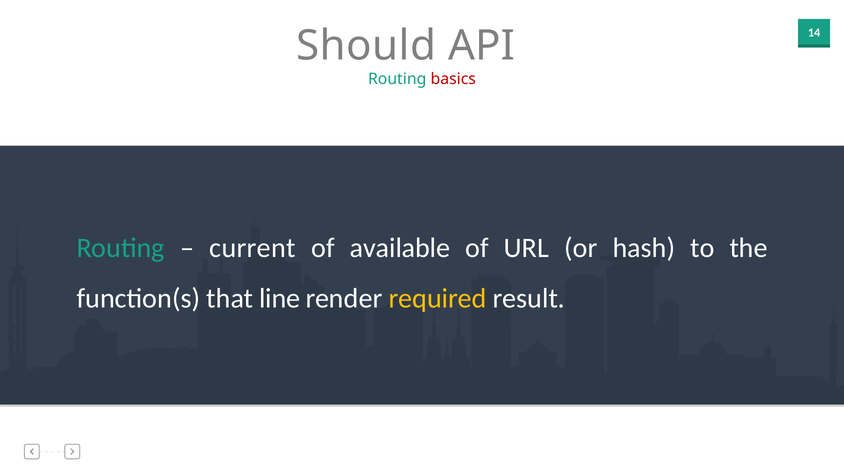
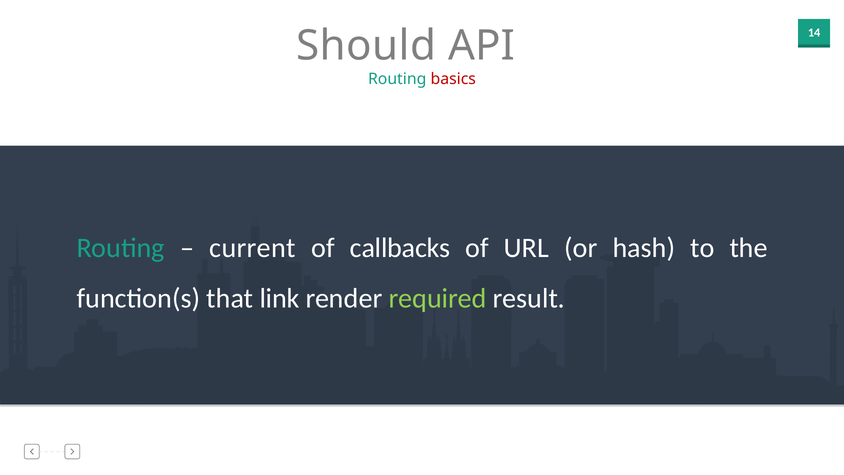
available: available -> callbacks (400, 248)
line: line -> link (280, 298)
required colour: yellow -> light green (438, 298)
